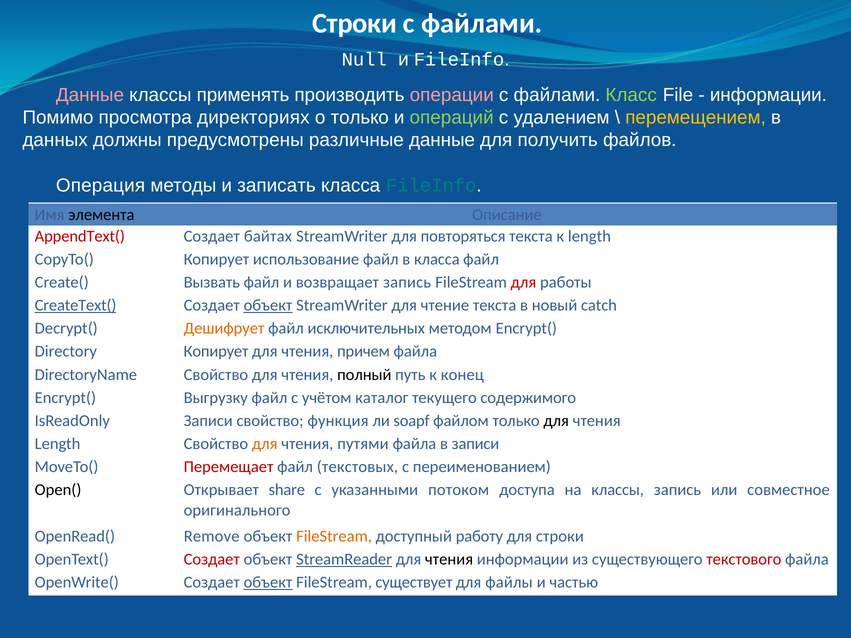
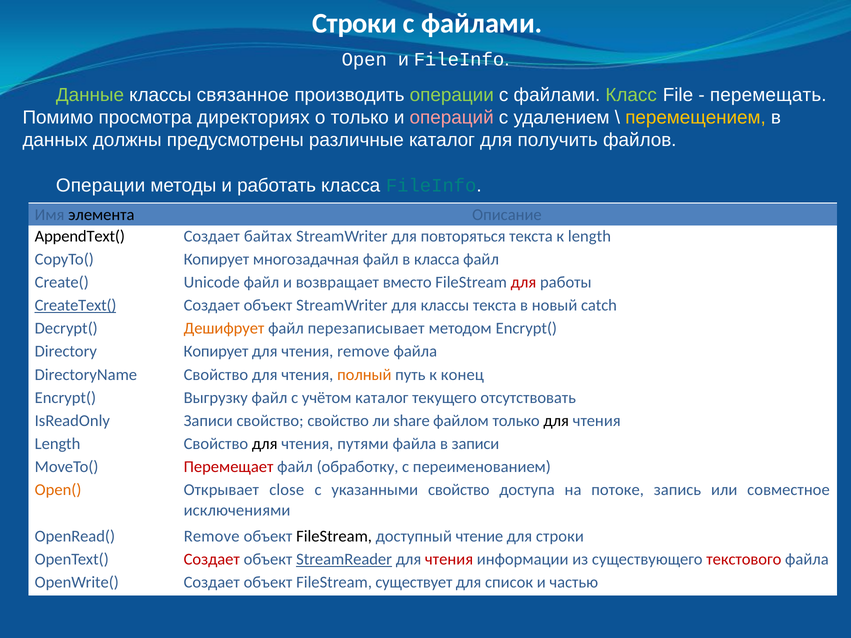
Null: Null -> Open (364, 59)
Данные colour: pink -> light green (90, 95)
применять: применять -> связанное (243, 95)
операции colour: pink -> light green (452, 95)
информации: информации -> перемещать (768, 95)
операций colour: light green -> pink (452, 118)
различные данные: данные -> каталог (442, 140)
Операция: Операция -> Операции (101, 186)
записать: записать -> работать (277, 186)
AppendText( colour: red -> black (80, 236)
использование: использование -> многозадачная (306, 259)
Вызвать: Вызвать -> Unicode (212, 282)
возвращает запись: запись -> вместо (407, 282)
объект underline: present -> none (268, 305)
для чтение: чтение -> классы (445, 305)
исключительных: исключительных -> перезаписывает (366, 329)
чтения причем: причем -> remove (363, 352)
полный colour: black -> orange (364, 375)
содержимого: содержимого -> отсутствовать (528, 398)
свойство функция: функция -> свойство (338, 421)
soapf: soapf -> share (412, 421)
для colour: orange -> black (265, 444)
текстовых: текстовых -> обработку (358, 467)
Open( colour: black -> orange (58, 490)
share: share -> close (287, 490)
указанными потоком: потоком -> свойство (459, 490)
на классы: классы -> потоке (618, 490)
оригинального: оригинального -> исключениями (237, 510)
FileStream colour: orange -> black (334, 536)
работу: работу -> чтение (479, 536)
чтения colour: black -> red (449, 559)
объект underline: present -> none (268, 583)
файлы: файлы -> список (509, 583)
